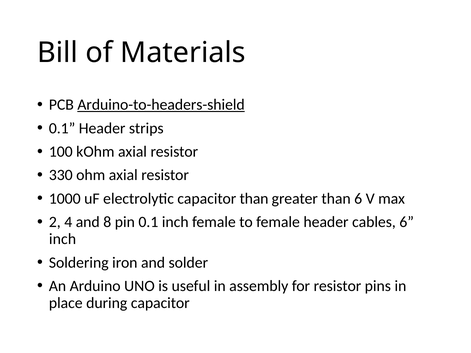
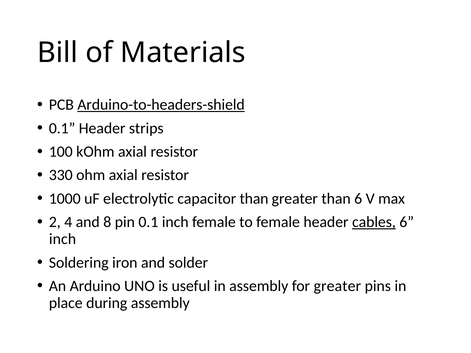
cables underline: none -> present (374, 222)
for resistor: resistor -> greater (337, 286)
during capacitor: capacitor -> assembly (160, 303)
